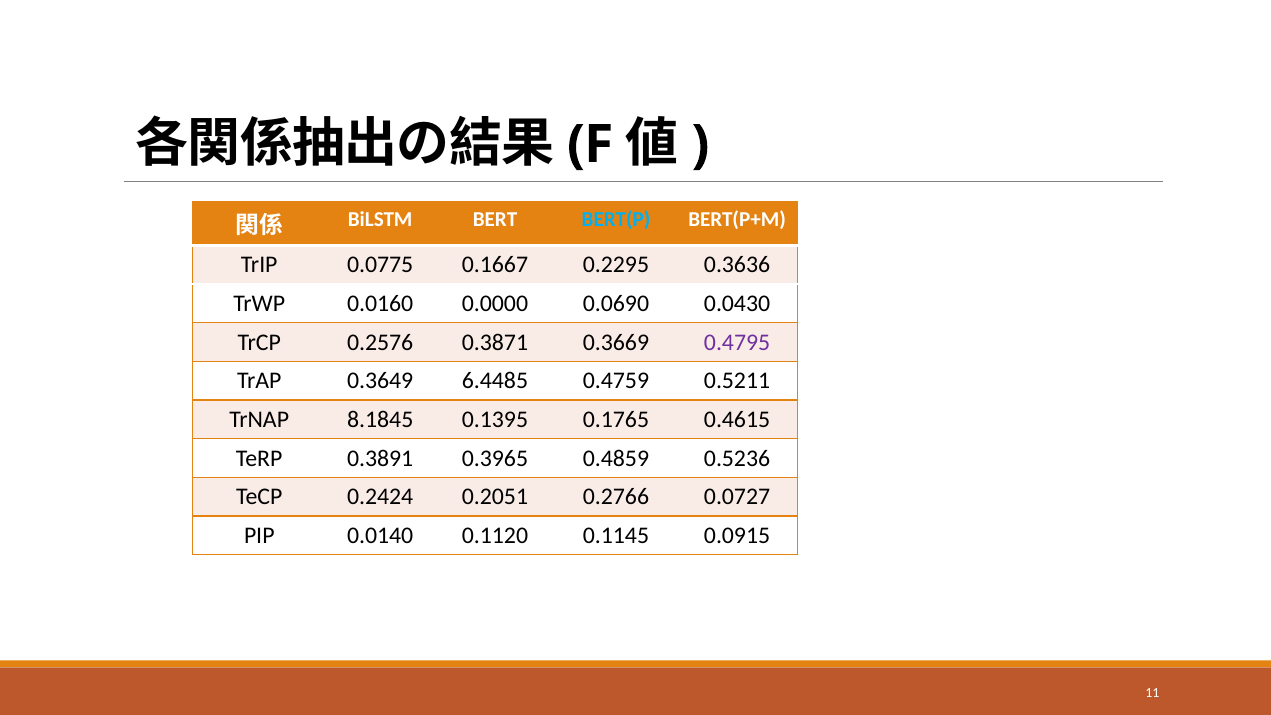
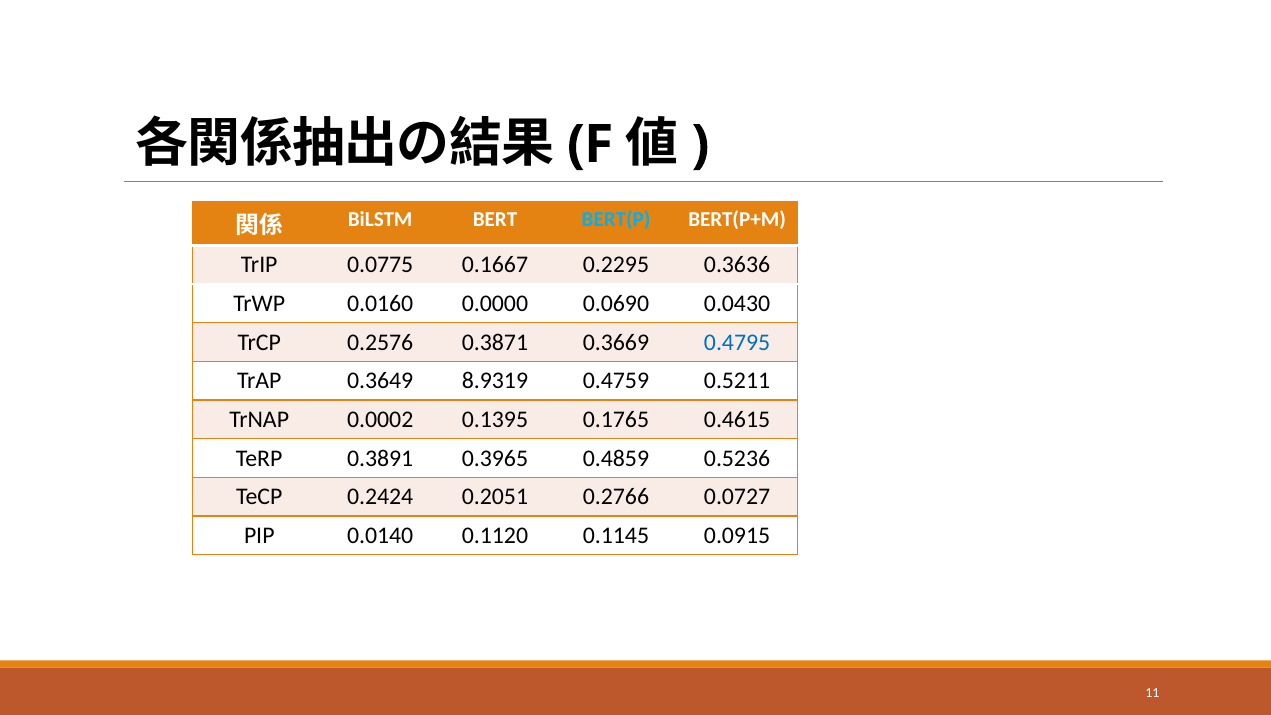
0.4795 colour: purple -> blue (737, 342)
6.4485: 6.4485 -> 8.9319 (495, 381)
8.1845: 8.1845 -> 0.0002 (380, 420)
